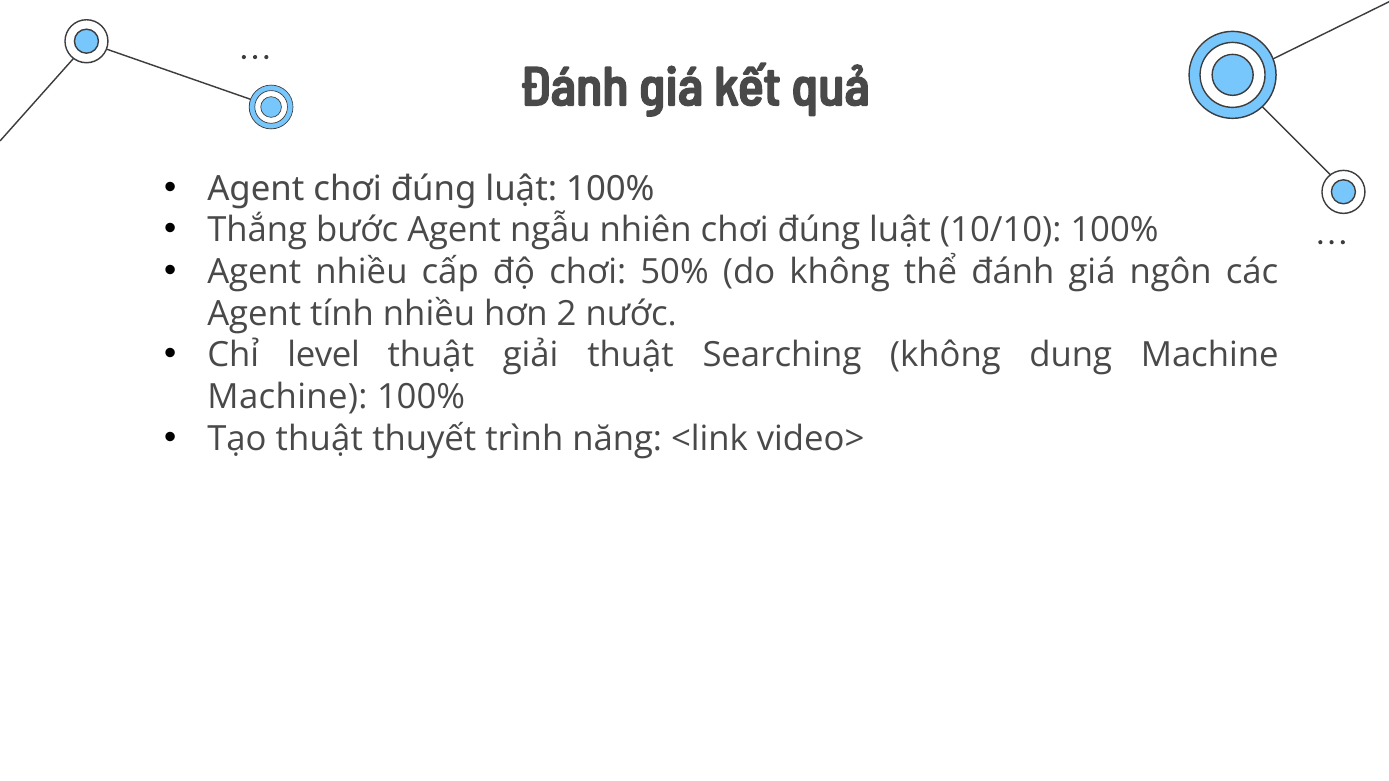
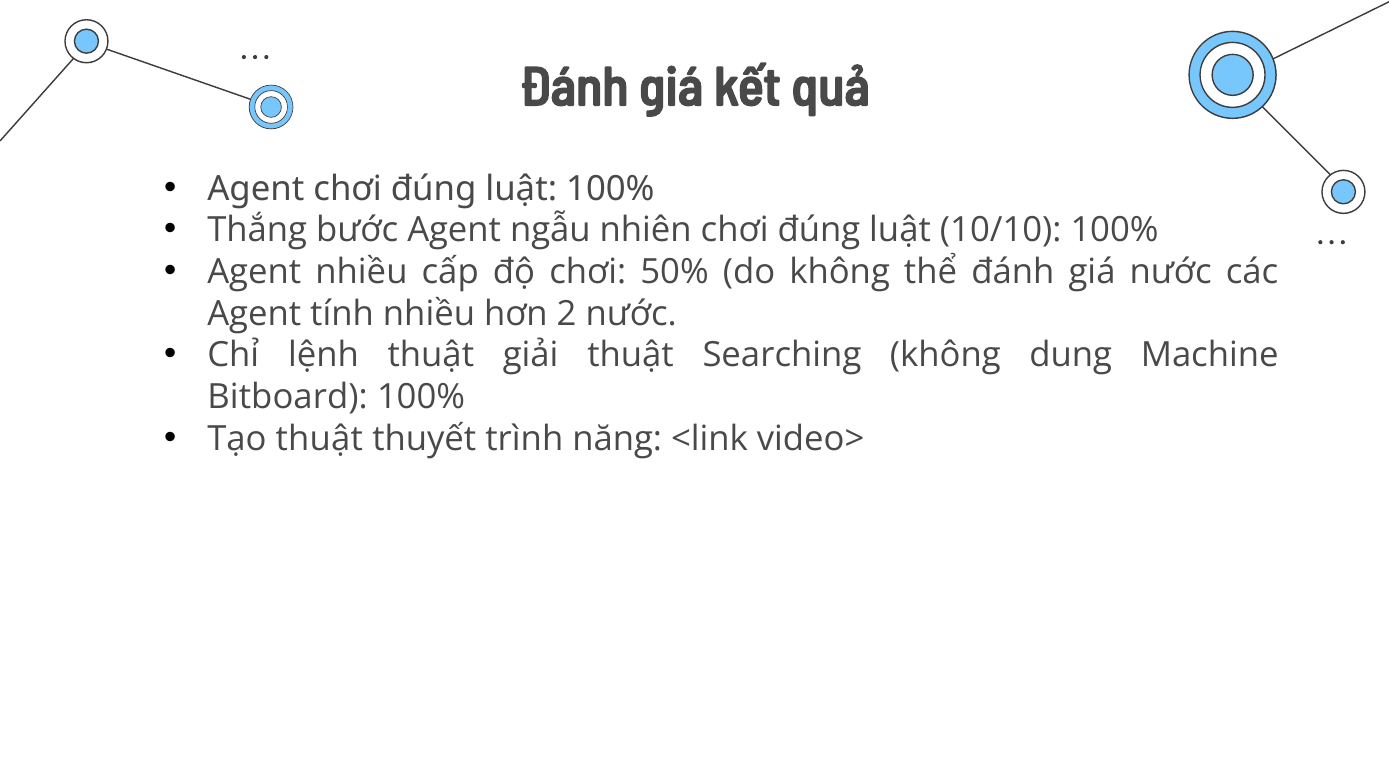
giá ngôn: ngôn -> nước (1171, 272)
level: level -> lệnh (323, 355)
Machine: Machine -> Bitboard (288, 397)
